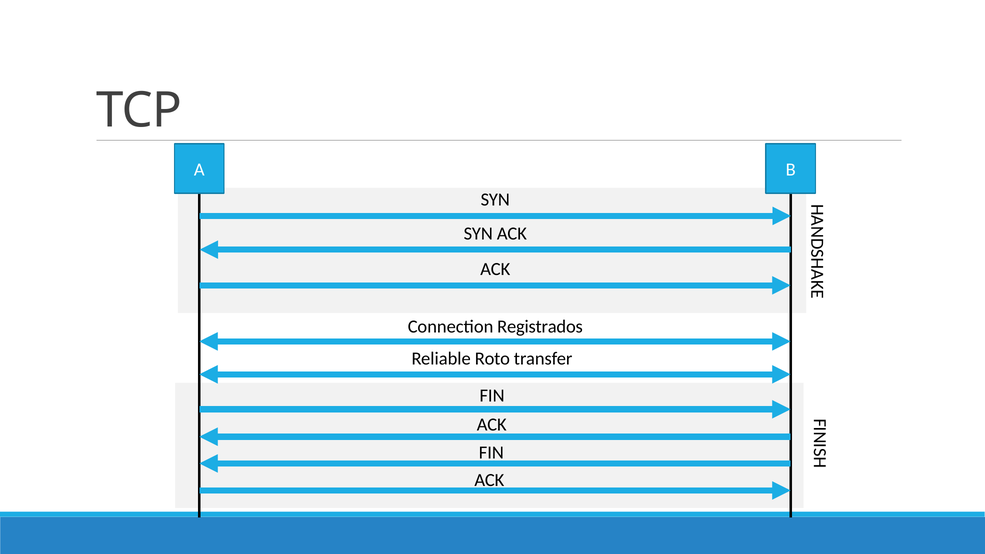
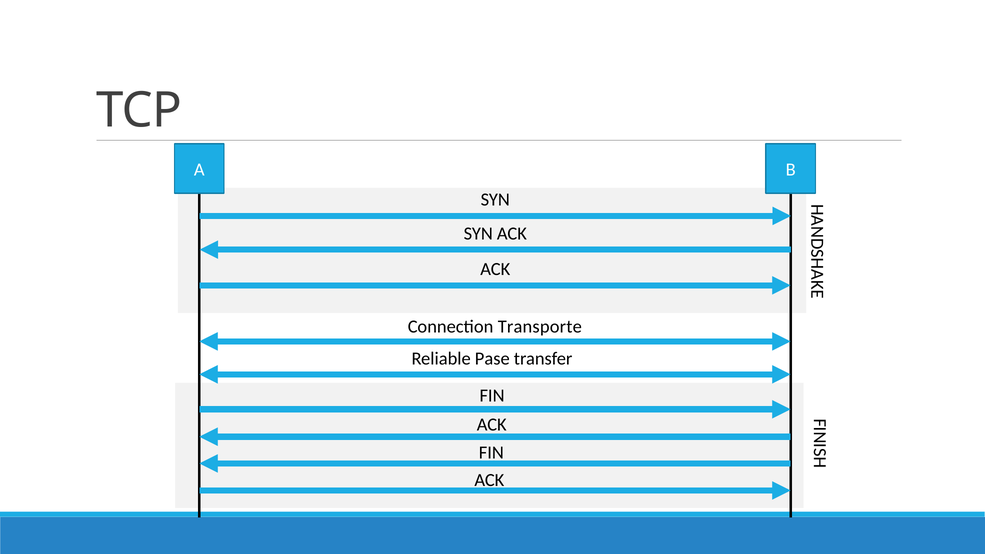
Registrados: Registrados -> Transporte (540, 327)
Roto: Roto -> Pase (492, 359)
